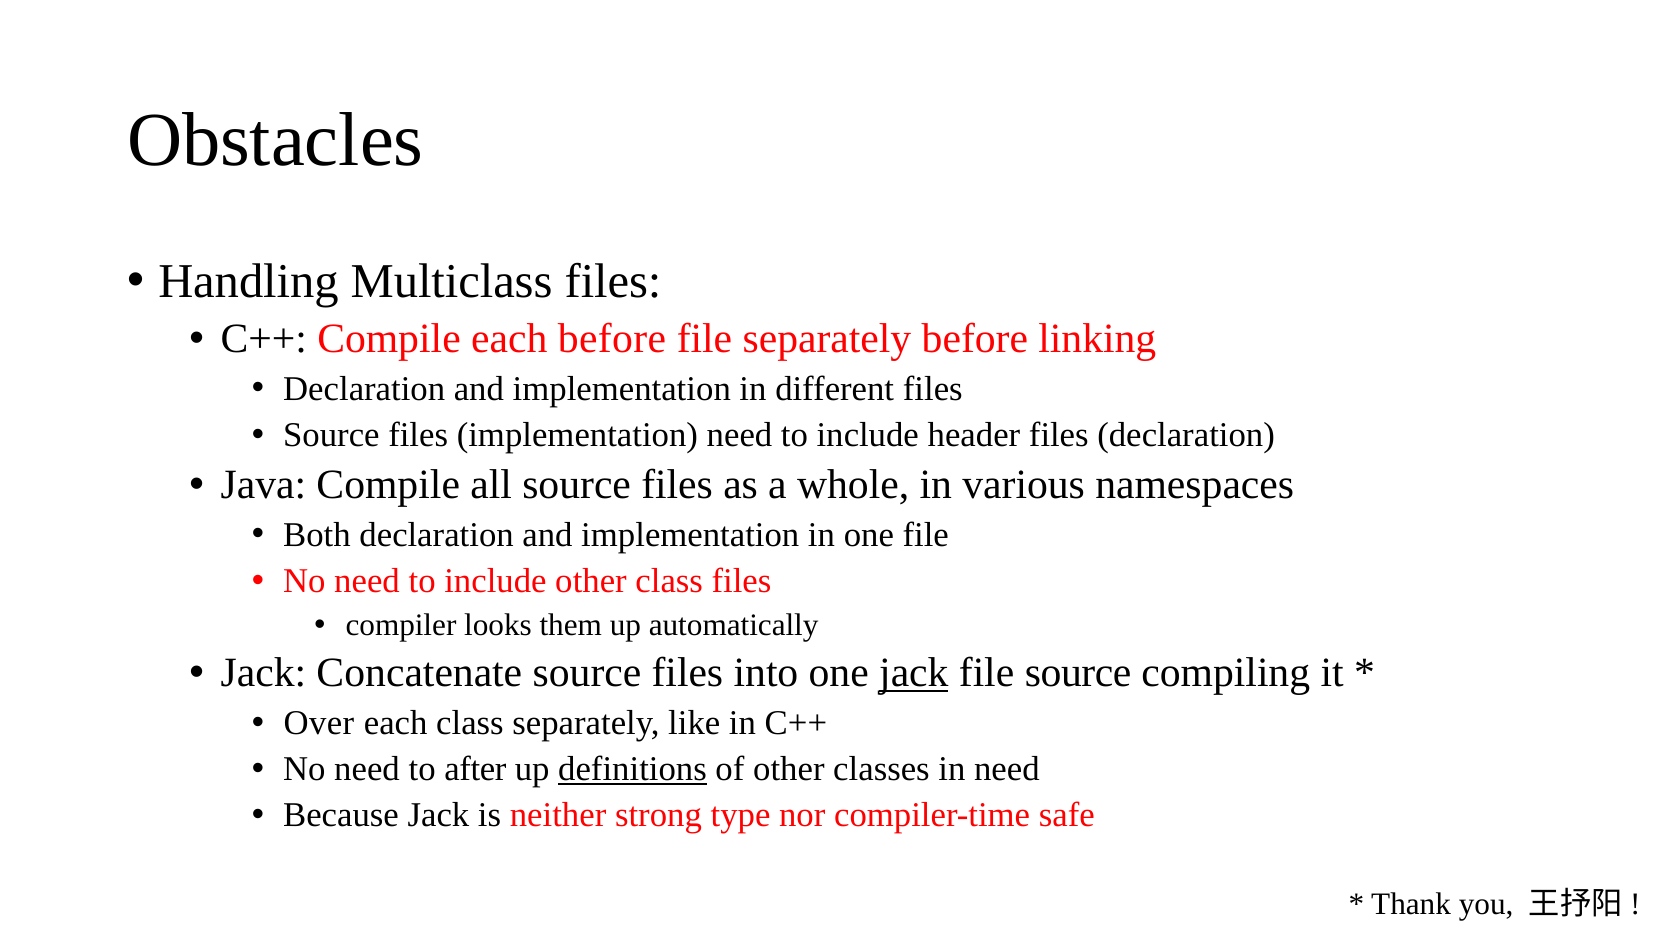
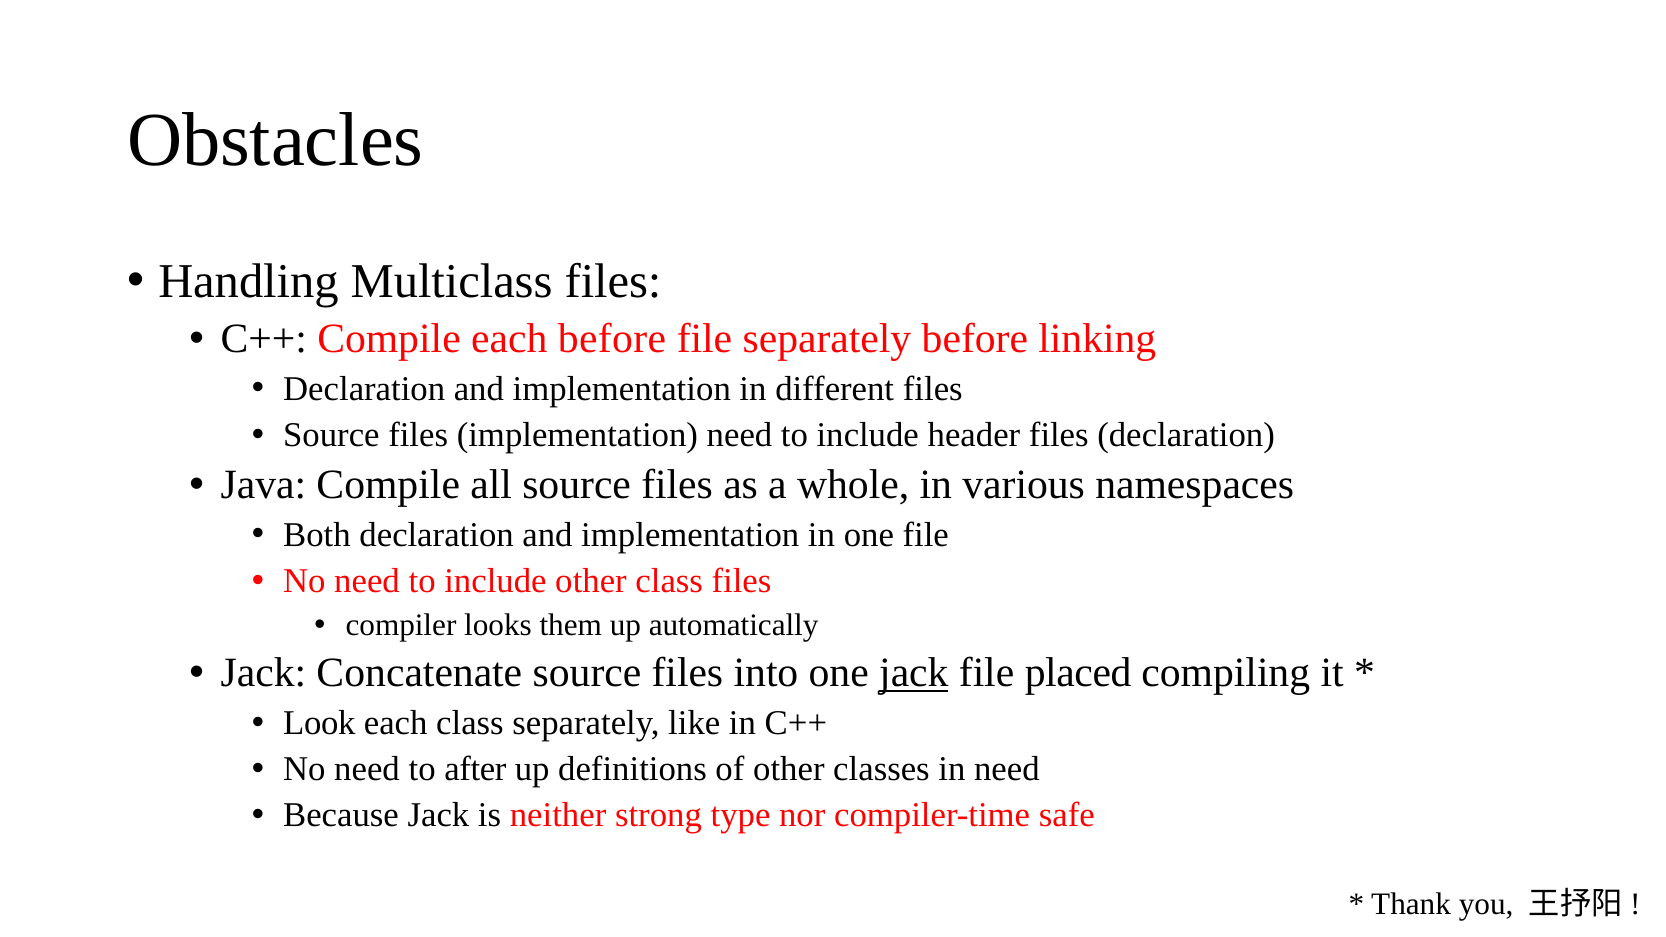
file source: source -> placed (1078, 673)
Over: Over -> Look (319, 723)
definitions underline: present -> none (633, 769)
